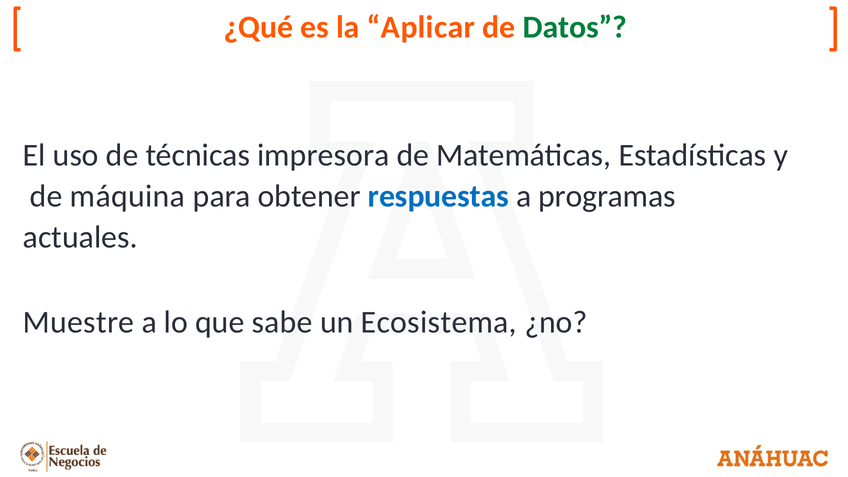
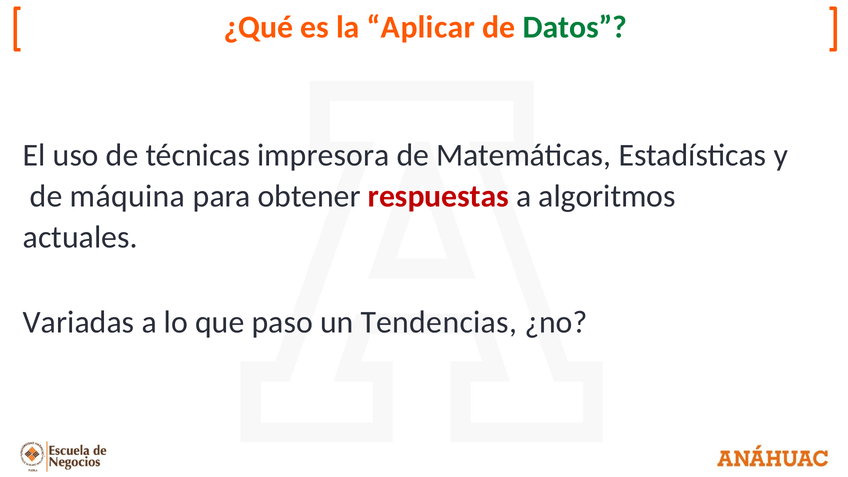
respuestas colour: blue -> red (438, 196)
programas: programas -> algoritmos (607, 196)
Muestre: Muestre -> Variadas (79, 322)
sabe: sabe -> paso (282, 322)
Ecosistema: Ecosistema -> Tendencias (439, 322)
